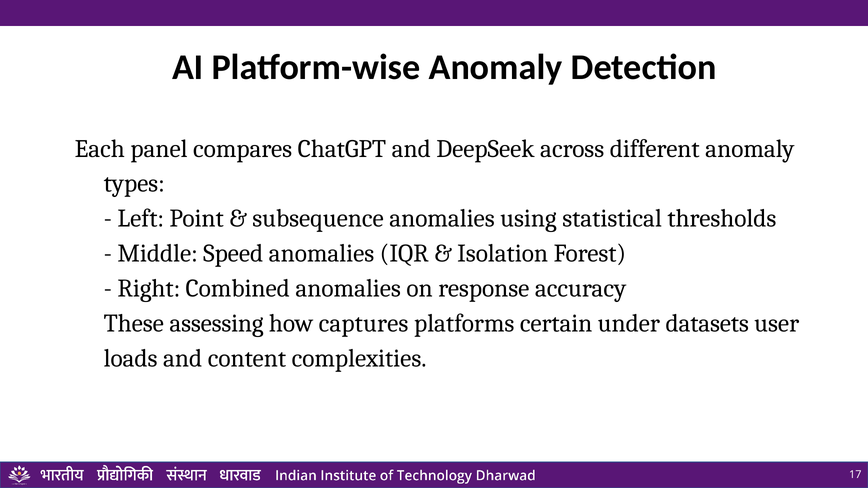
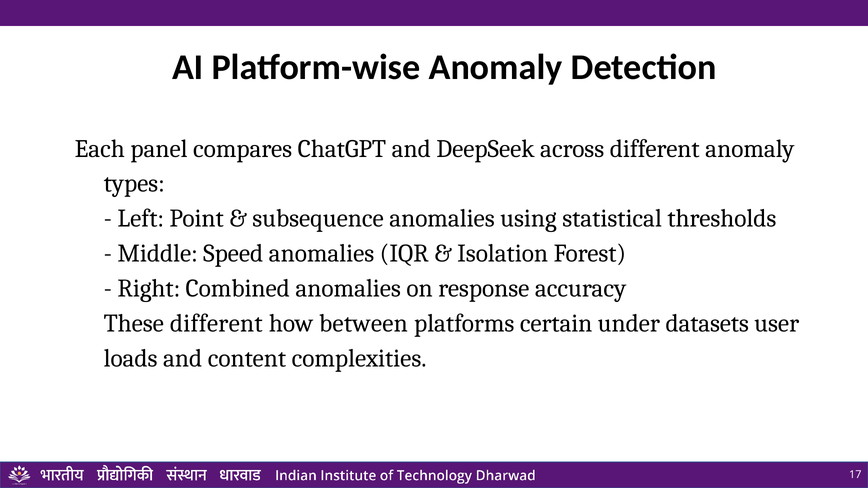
These assessing: assessing -> different (216, 323)
captures: captures -> between (363, 323)
